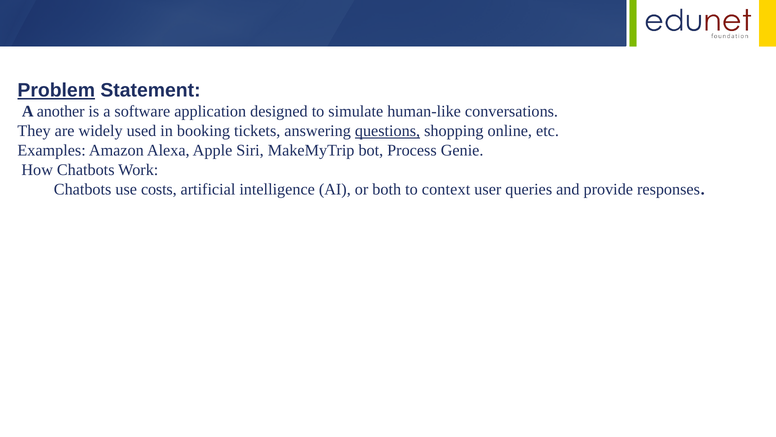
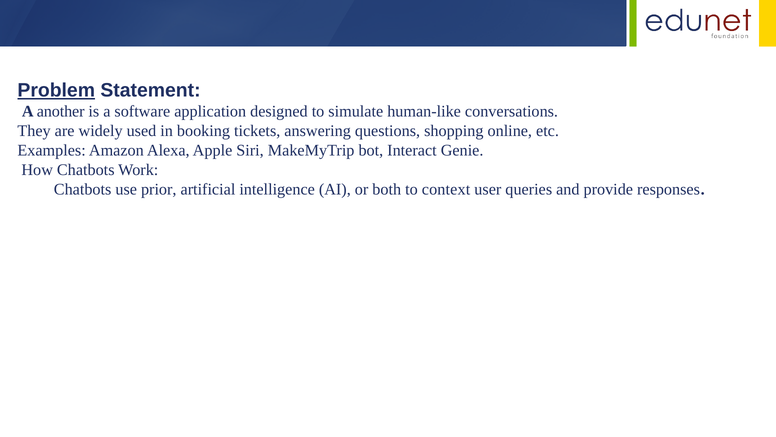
questions underline: present -> none (388, 131)
Process: Process -> Interact (412, 150)
costs: costs -> prior (159, 189)
